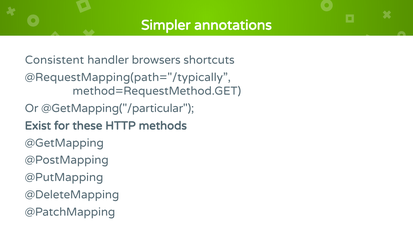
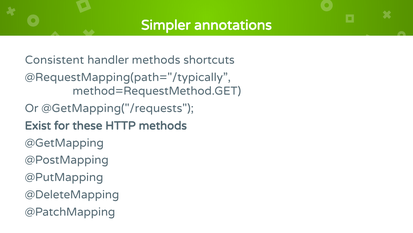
handler browsers: browsers -> methods (156, 60)
@GetMapping("/particular: @GetMapping("/particular -> @GetMapping("/requests (118, 108)
